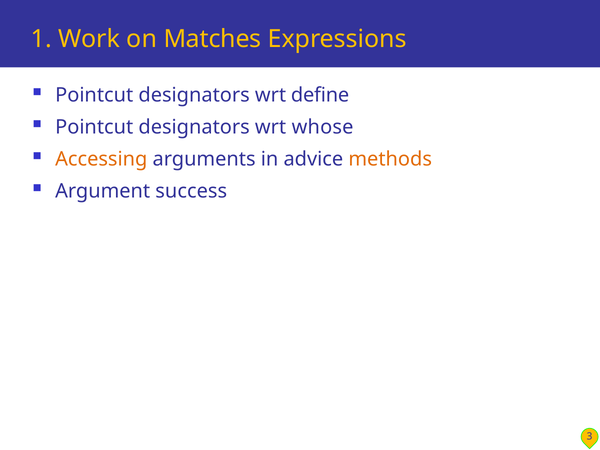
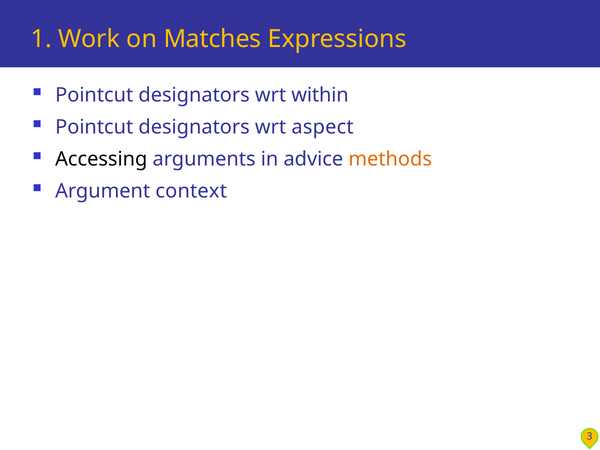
define: define -> within (320, 95)
whose: whose -> aspect (323, 127)
Accessing colour: orange -> black (101, 159)
success: success -> context (191, 191)
